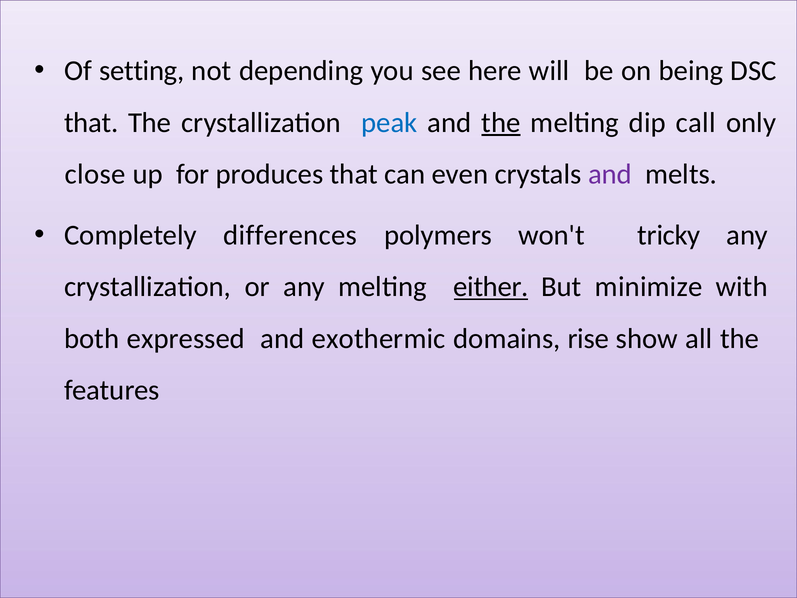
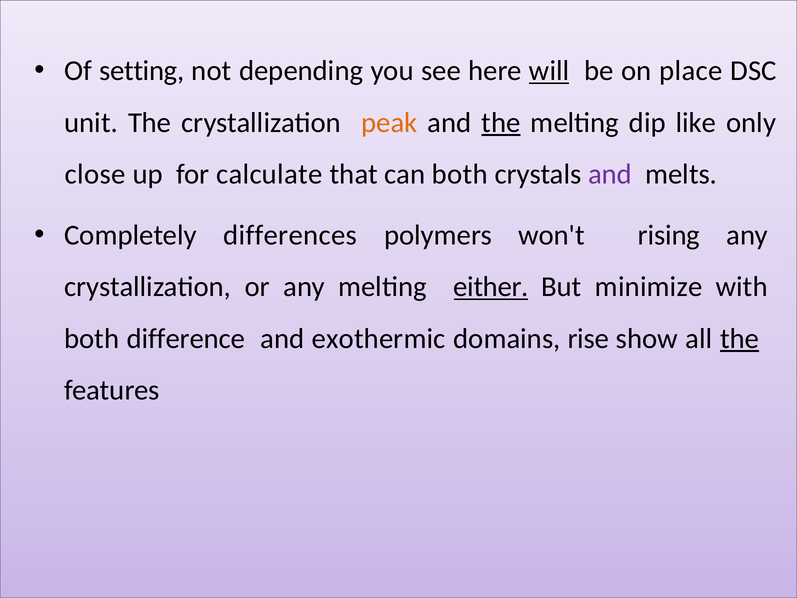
will underline: none -> present (549, 71)
being: being -> place (691, 71)
that: that -> unit (91, 123)
peak colour: blue -> orange (389, 123)
call: call -> like (696, 123)
produces: produces -> calculate (269, 174)
can even: even -> both (460, 174)
tricky: tricky -> rising (669, 235)
expressed: expressed -> difference (186, 339)
the underline: none -> present (740, 339)
